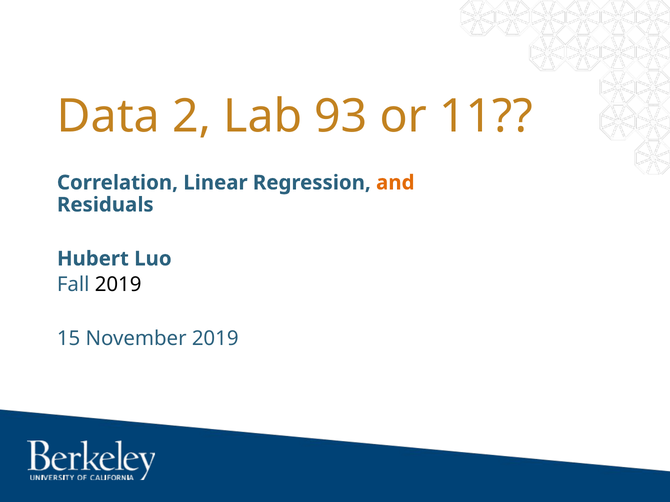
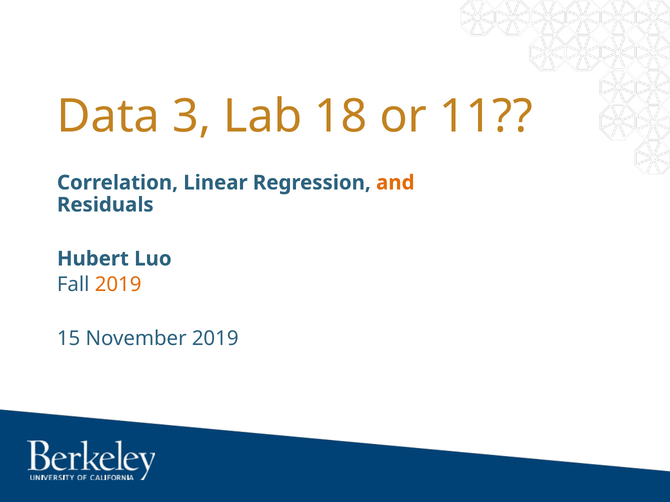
2: 2 -> 3 (192, 116)
93: 93 -> 18 (341, 116)
2019 colour: black -> orange (118, 285)
